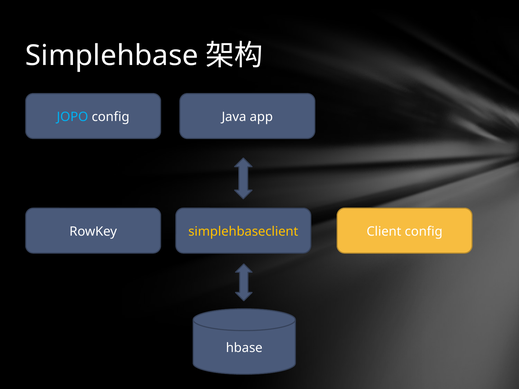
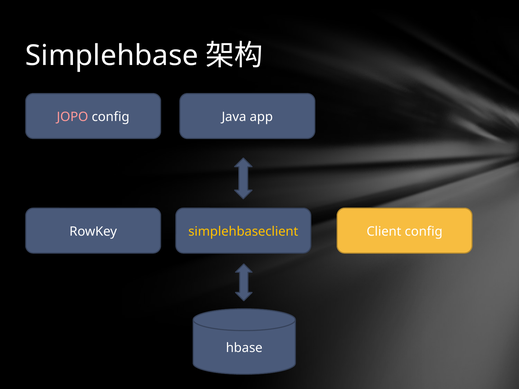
JOPO colour: light blue -> pink (72, 117)
